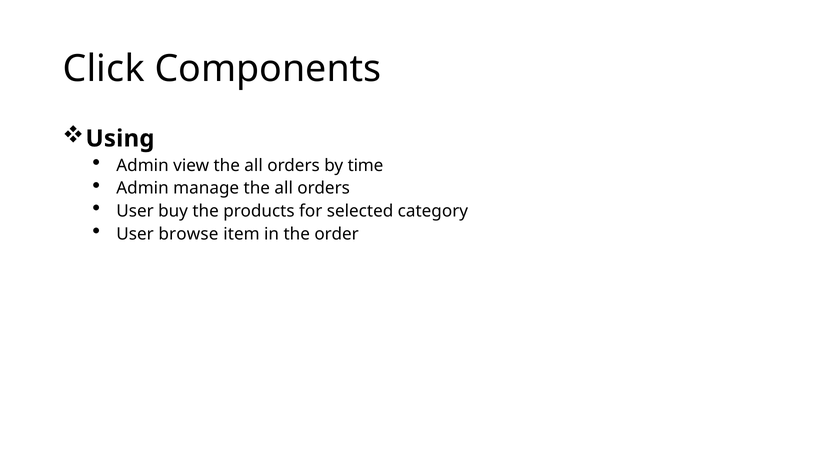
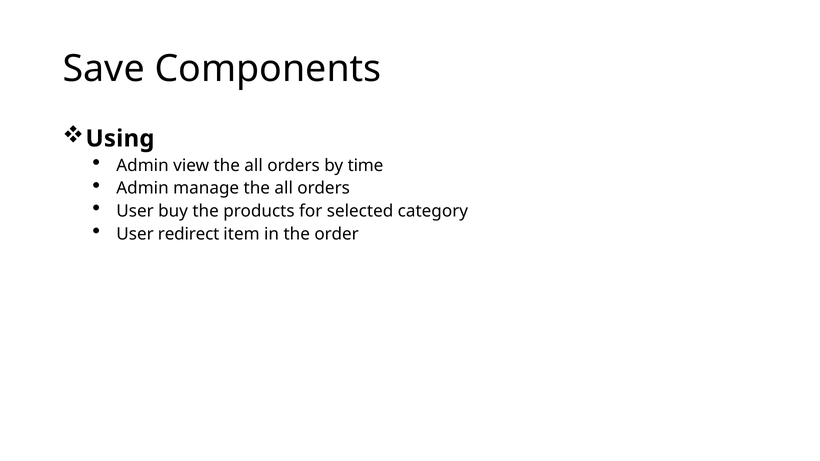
Click: Click -> Save (104, 69)
browse: browse -> redirect (189, 234)
